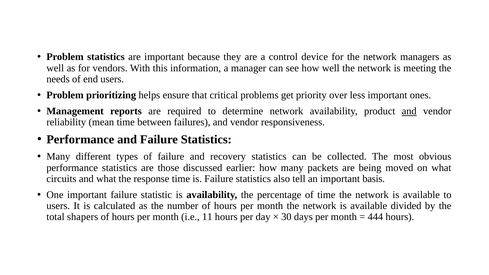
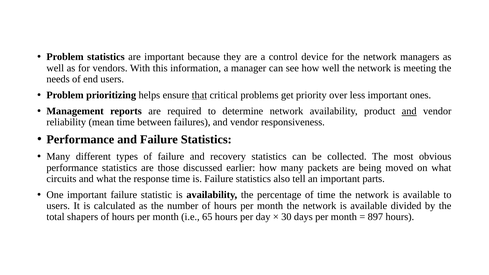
that underline: none -> present (199, 95)
basis: basis -> parts (374, 179)
11: 11 -> 65 (207, 217)
444: 444 -> 897 (375, 217)
